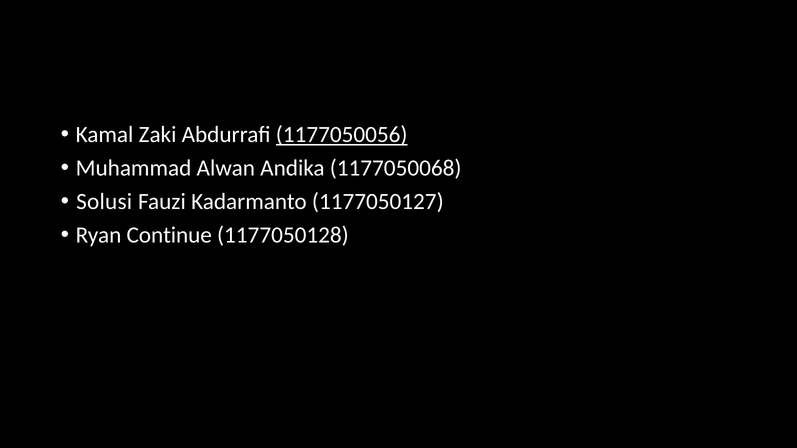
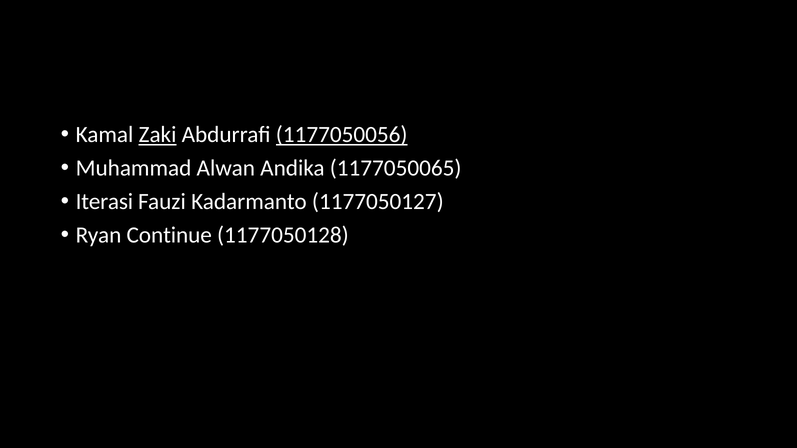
Zaki underline: none -> present (158, 135)
1177050068: 1177050068 -> 1177050065 (396, 168)
Solusi: Solusi -> Iterasi (104, 202)
